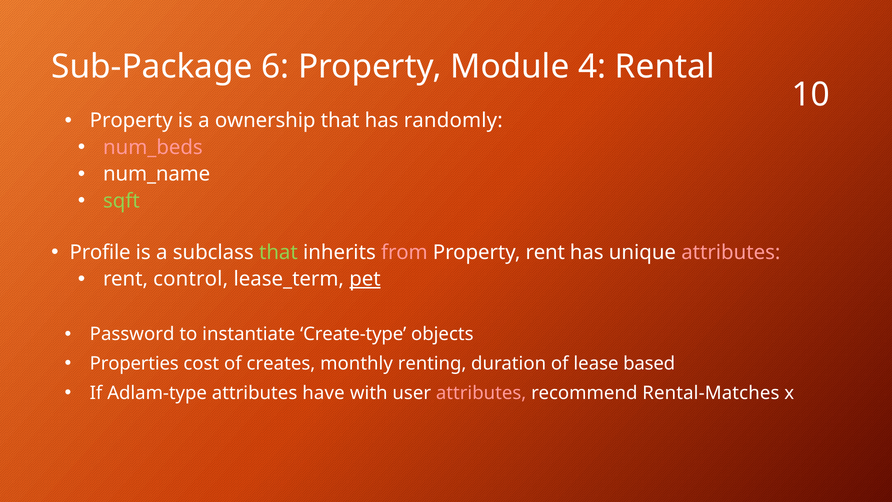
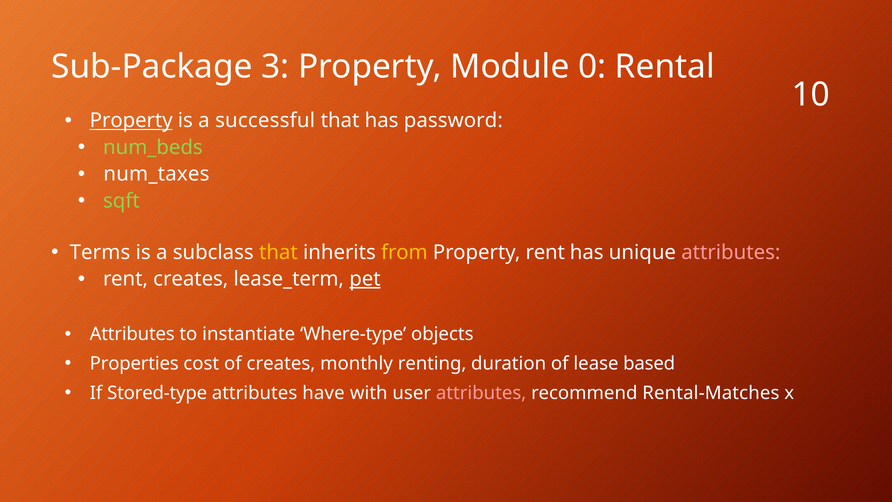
6: 6 -> 3 (275, 67)
4: 4 -> 0 (592, 67)
Property underline: none -> present (131, 121)
ownership: ownership -> successful (265, 121)
randomly: randomly -> password (453, 121)
num_beds colour: pink -> light green (153, 147)
num_name: num_name -> num_taxes (156, 174)
Profile: Profile -> Terms (100, 252)
that colour: light green -> yellow (278, 252)
from colour: pink -> yellow (404, 252)
rent control: control -> creates (191, 279)
Password: Password -> Attributes (132, 334)
Create-type: Create-type -> Where-type (353, 334)
Adlam-type: Adlam-type -> Stored-type (157, 393)
